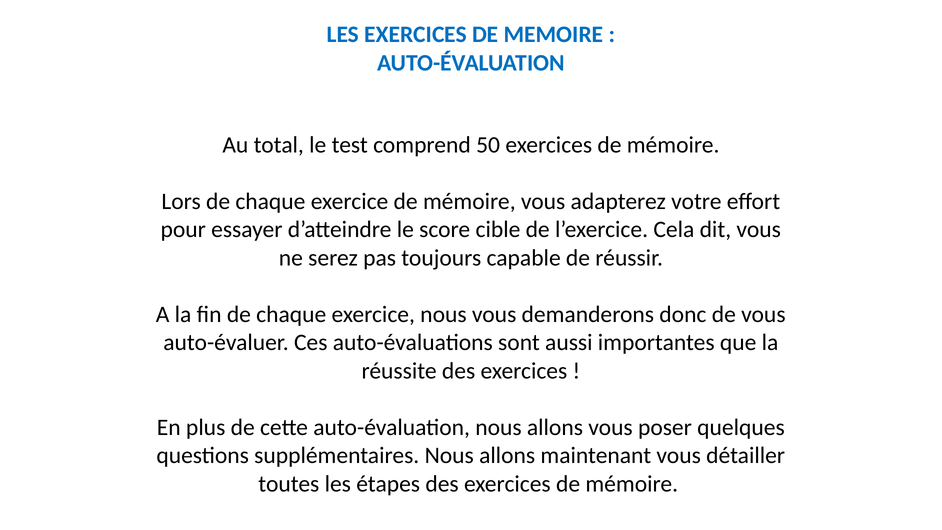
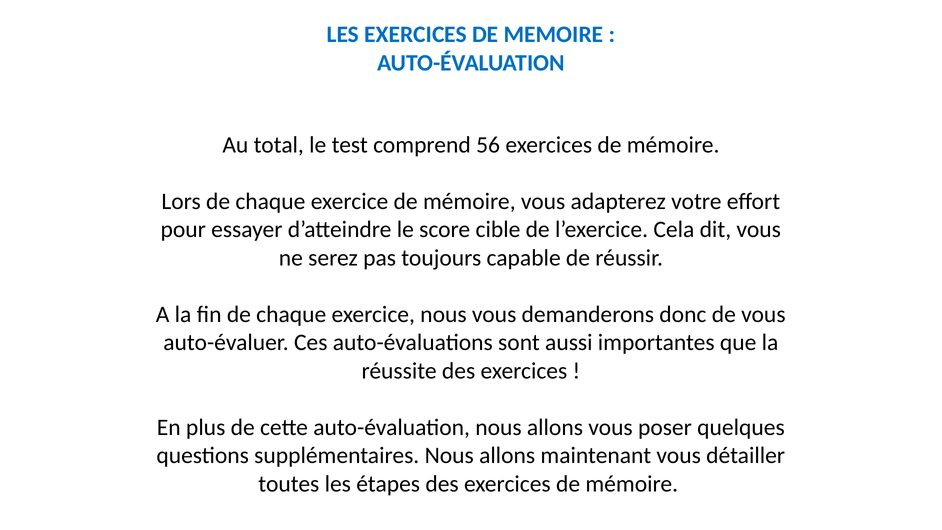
50: 50 -> 56 (488, 145)
